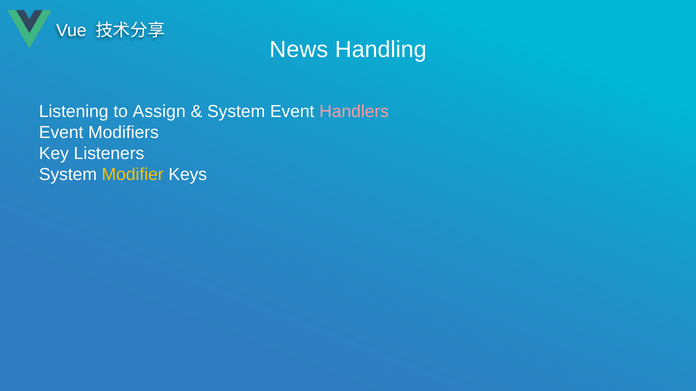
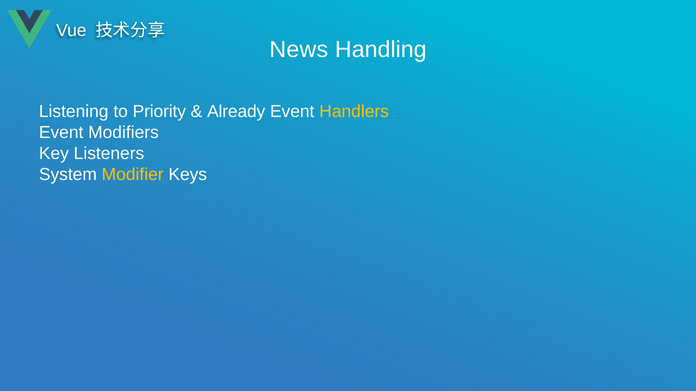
Assign: Assign -> Priority (159, 112)
System: System -> Already (236, 112)
Handlers colour: pink -> yellow (354, 112)
